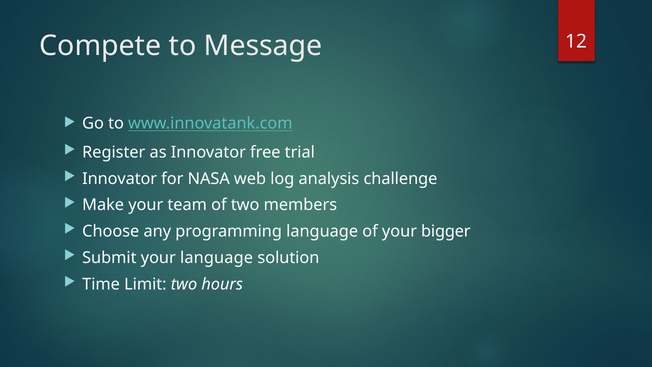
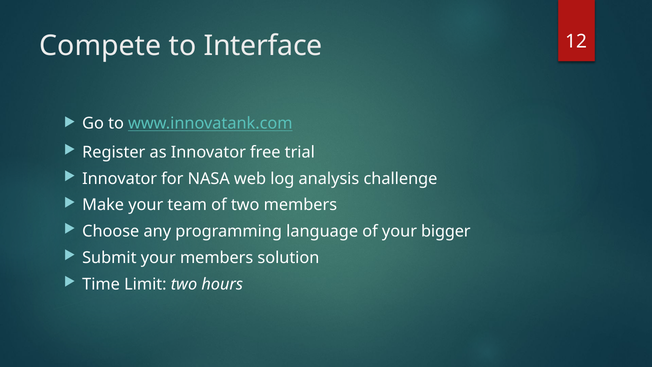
Message: Message -> Interface (263, 46)
your language: language -> members (217, 258)
